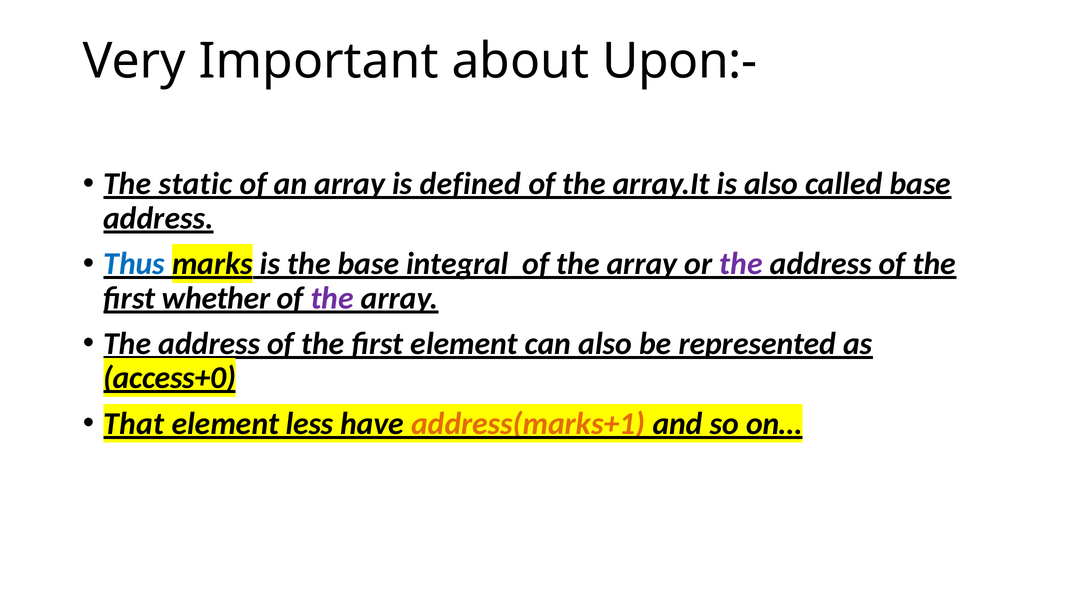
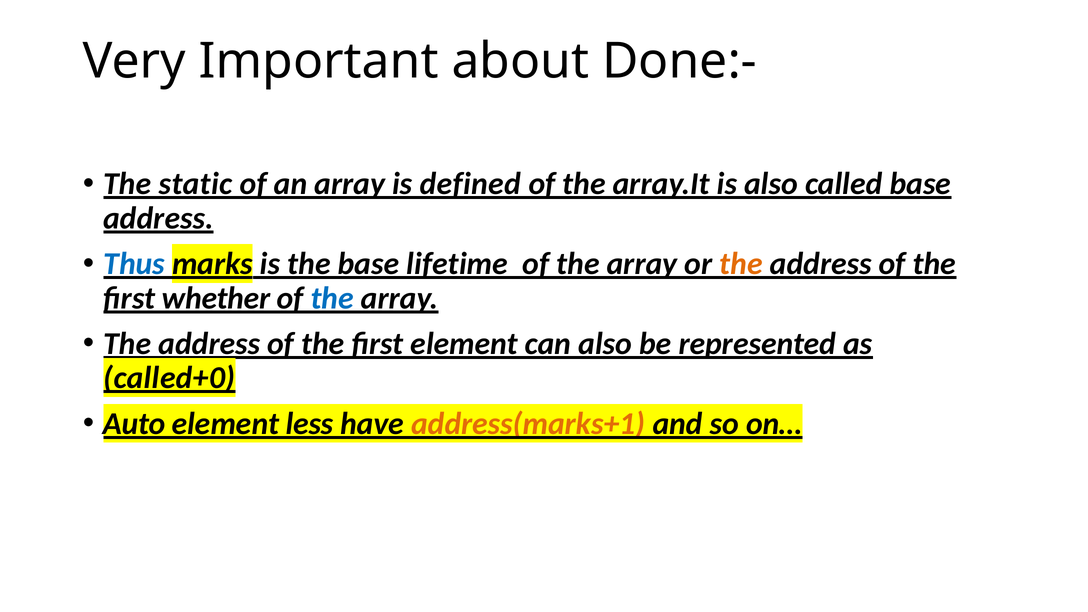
Upon:-: Upon:- -> Done:- (680, 61)
integral: integral -> lifetime (457, 264)
the colour: purple -> orange (741, 264)
the colour: purple -> blue (332, 298)
access+0: access+0 -> called+0 (169, 378)
That: That -> Auto (134, 424)
